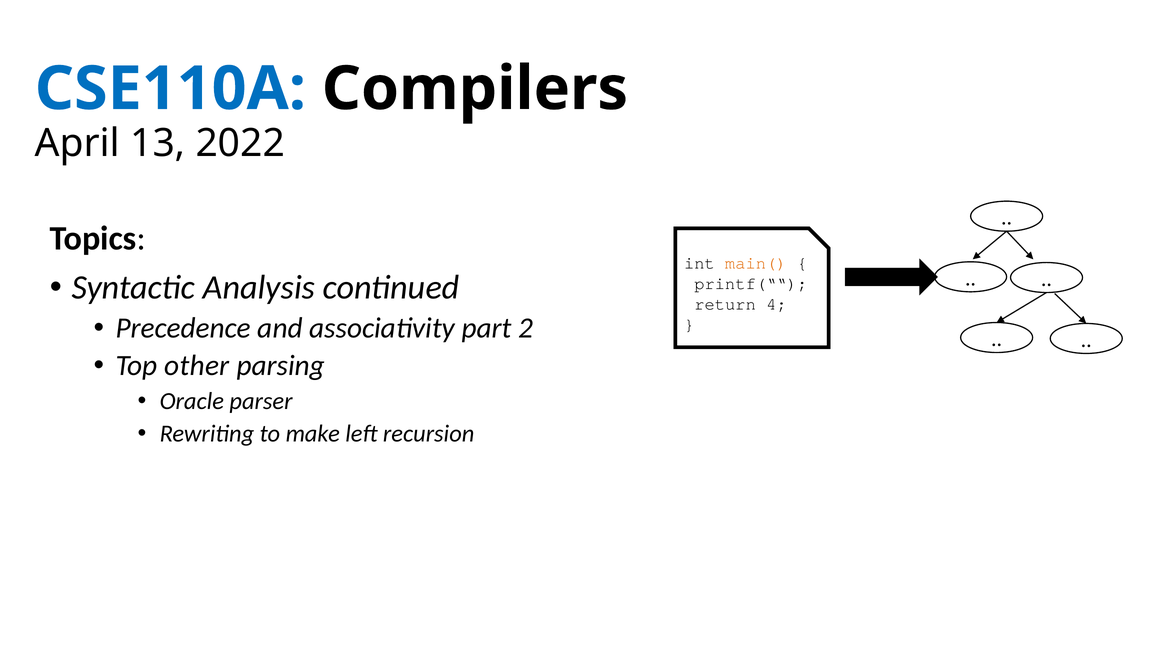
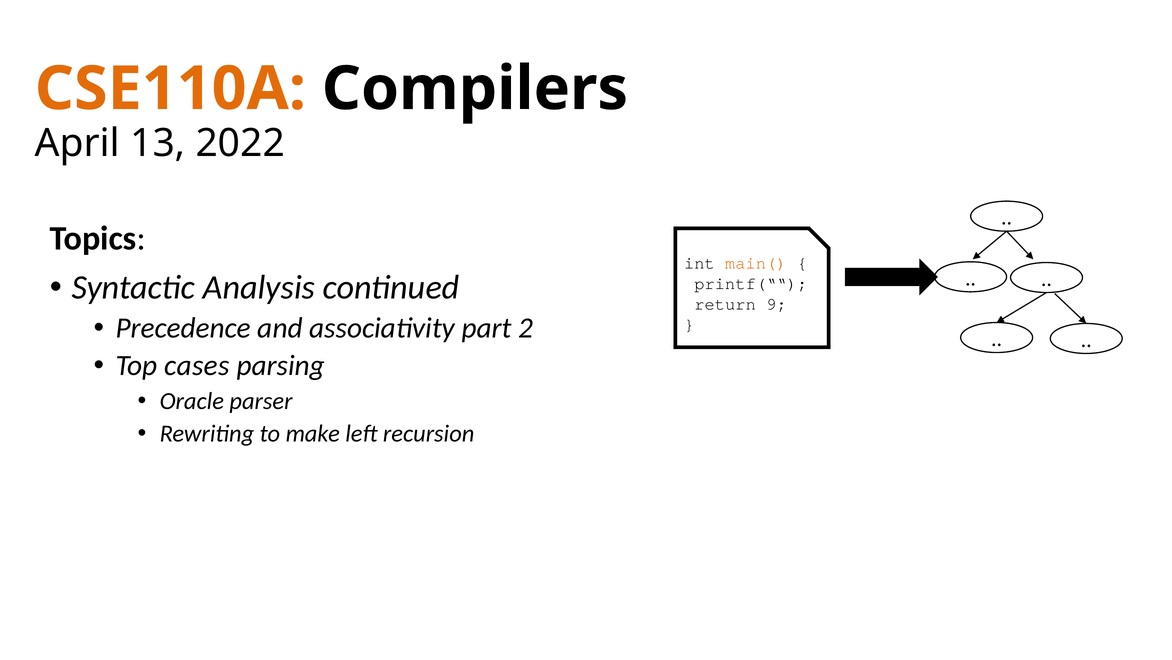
CSE110A colour: blue -> orange (170, 89)
4: 4 -> 9 (776, 304)
other: other -> cases (197, 365)
